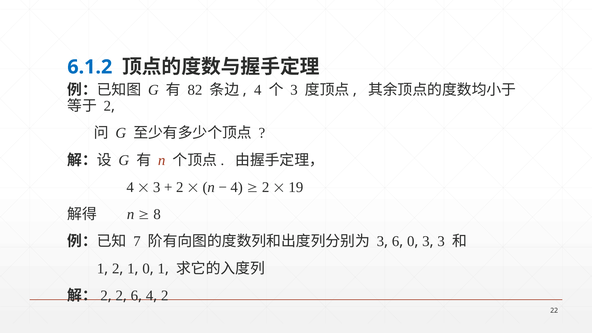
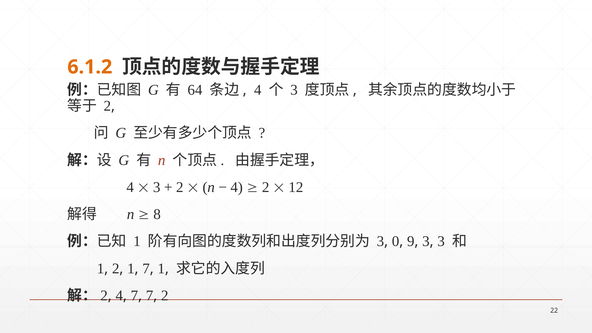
6.1.2 colour: blue -> orange (90, 67)
82: 82 -> 64 (195, 90)
19: 19 -> 12 (296, 187)
7: 7 -> 1 (137, 241)
6: 6 -> 0 (396, 241)
0: 0 -> 9 (411, 241)
0: 0 -> 7 (146, 268)
2: 2 -> 4 (119, 296)
6: 6 -> 7 (134, 296)
4: 4 -> 7 (150, 296)
